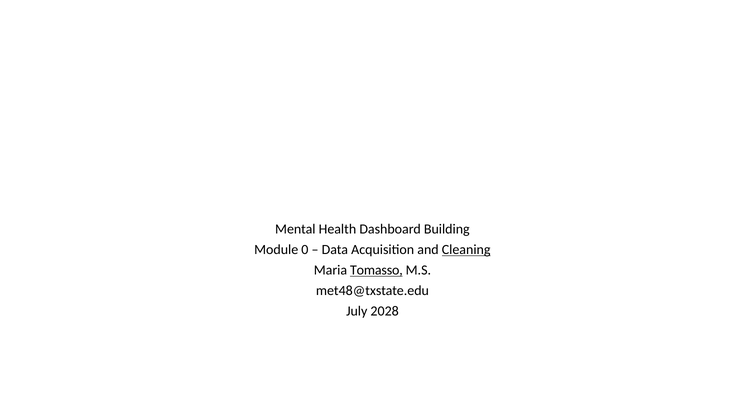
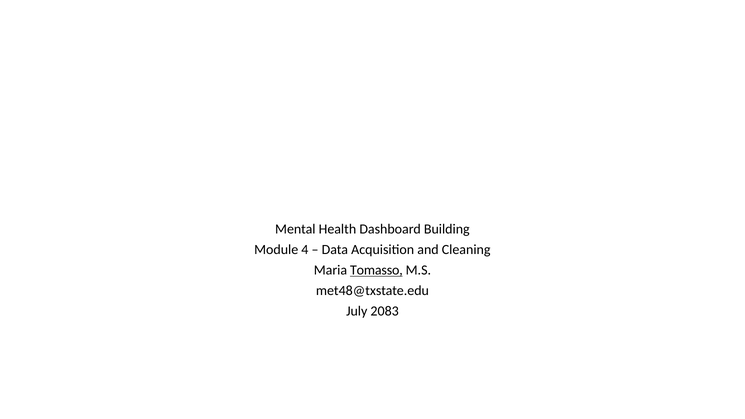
0: 0 -> 4 (305, 250)
Cleaning underline: present -> none (466, 250)
2028: 2028 -> 2083 (385, 311)
